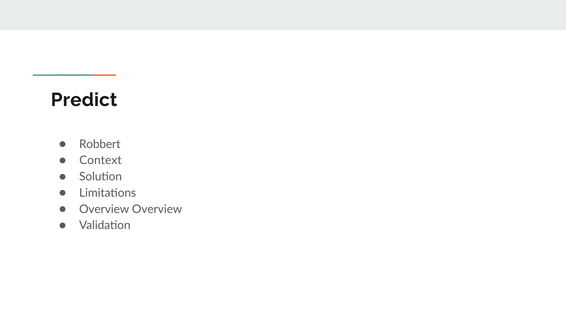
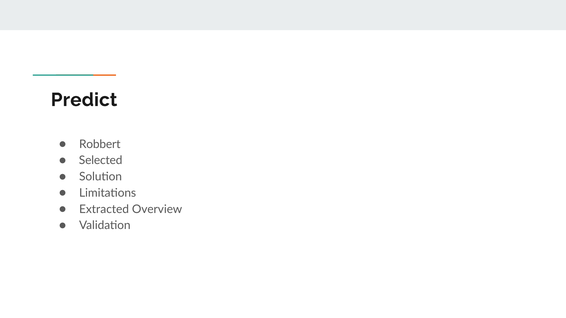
Context: Context -> Selected (101, 161)
Overview: Overview -> Extracted (104, 209)
